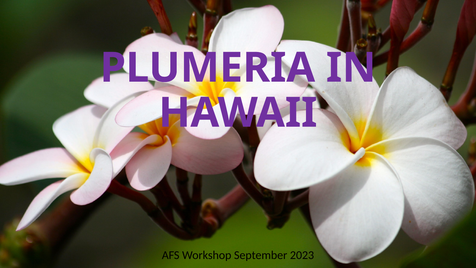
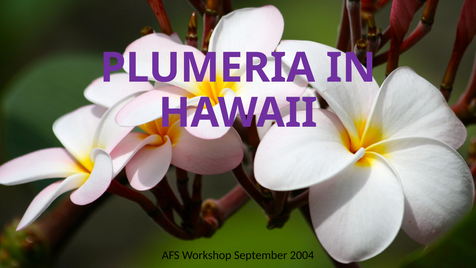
2023: 2023 -> 2004 (302, 255)
